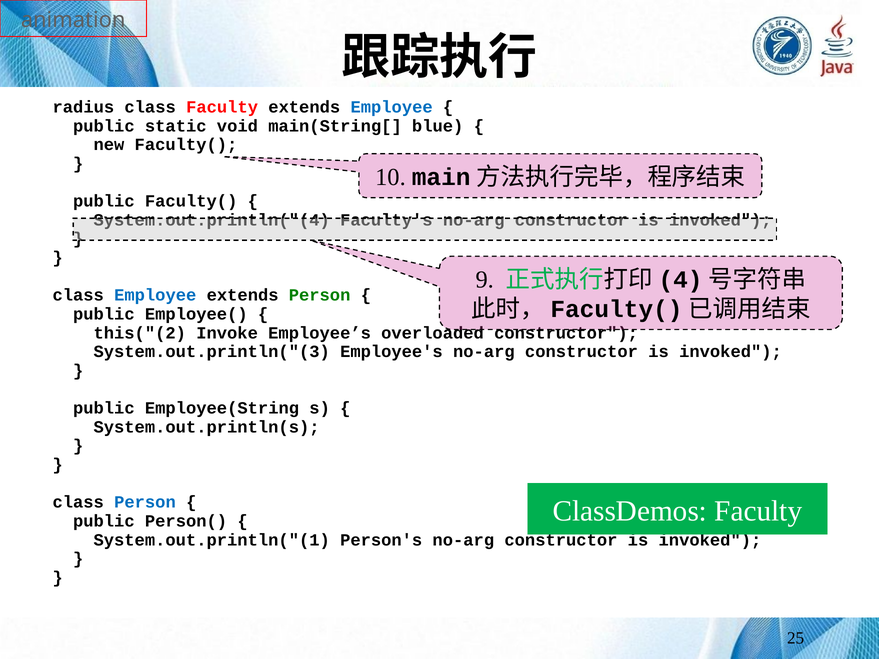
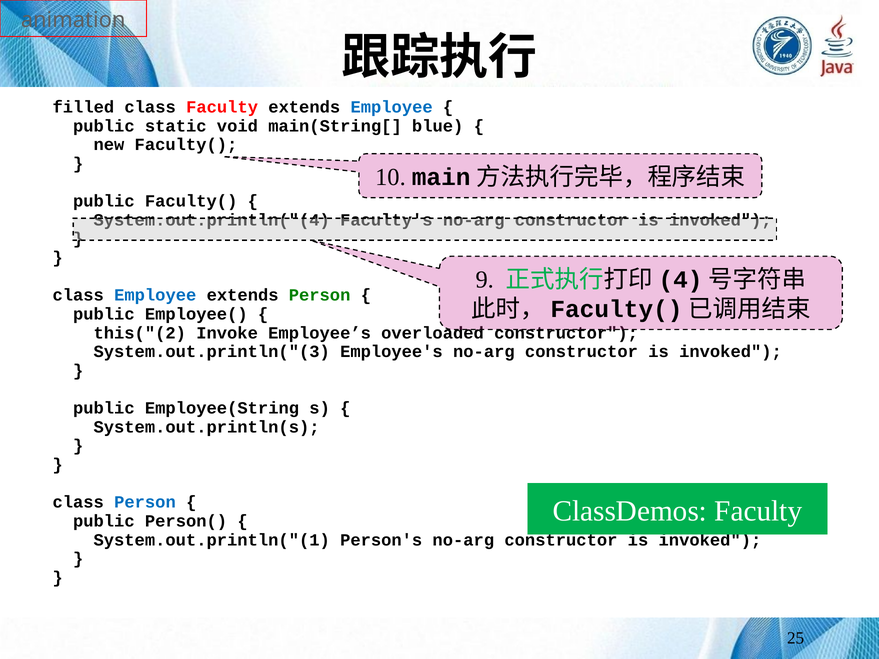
radius: radius -> filled (83, 107)
